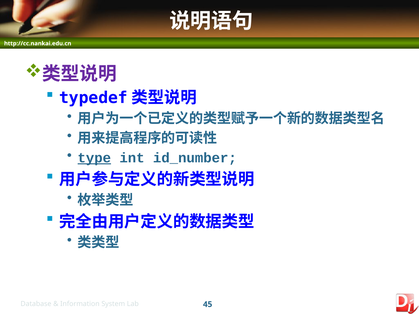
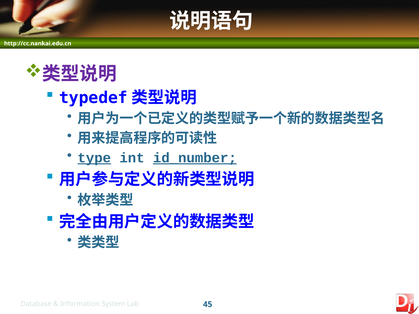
id_number underline: none -> present (195, 158)
